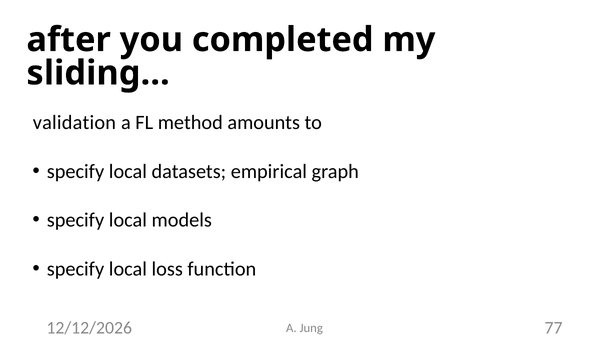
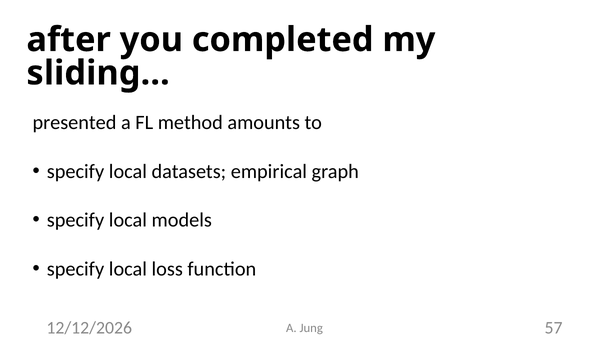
validation: validation -> presented (74, 122)
77: 77 -> 57 (554, 328)
